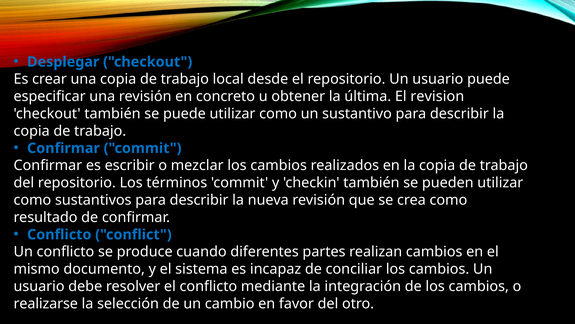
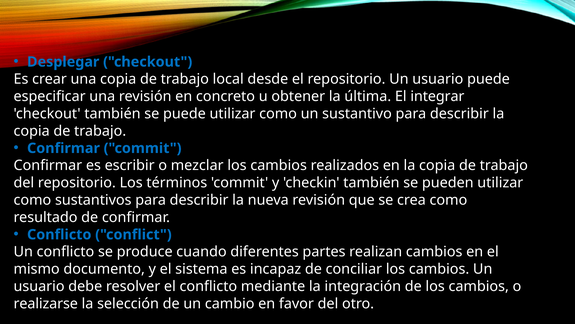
revision: revision -> integrar (437, 96)
